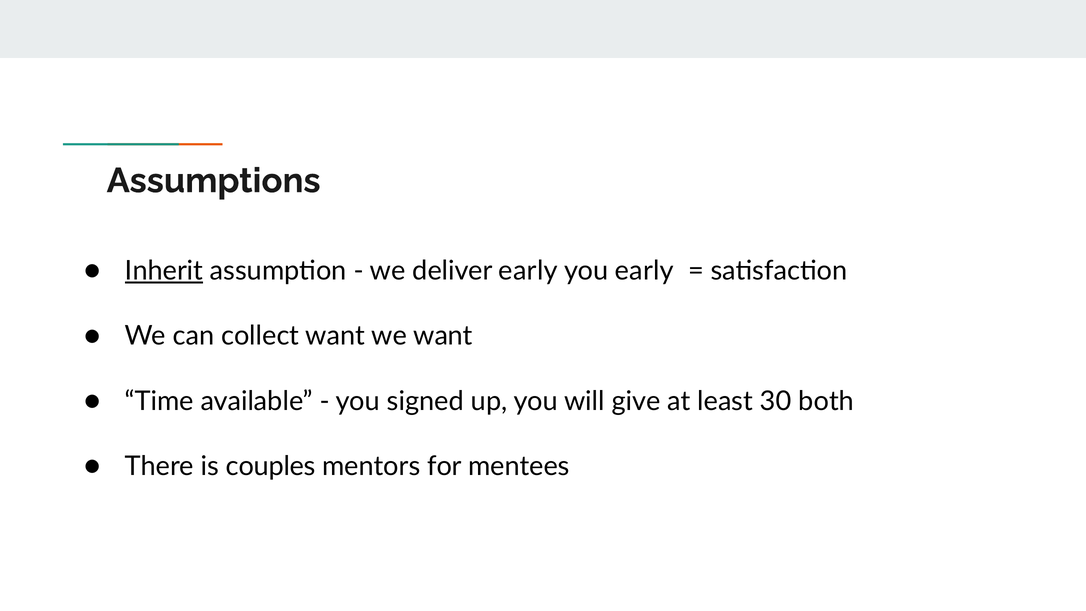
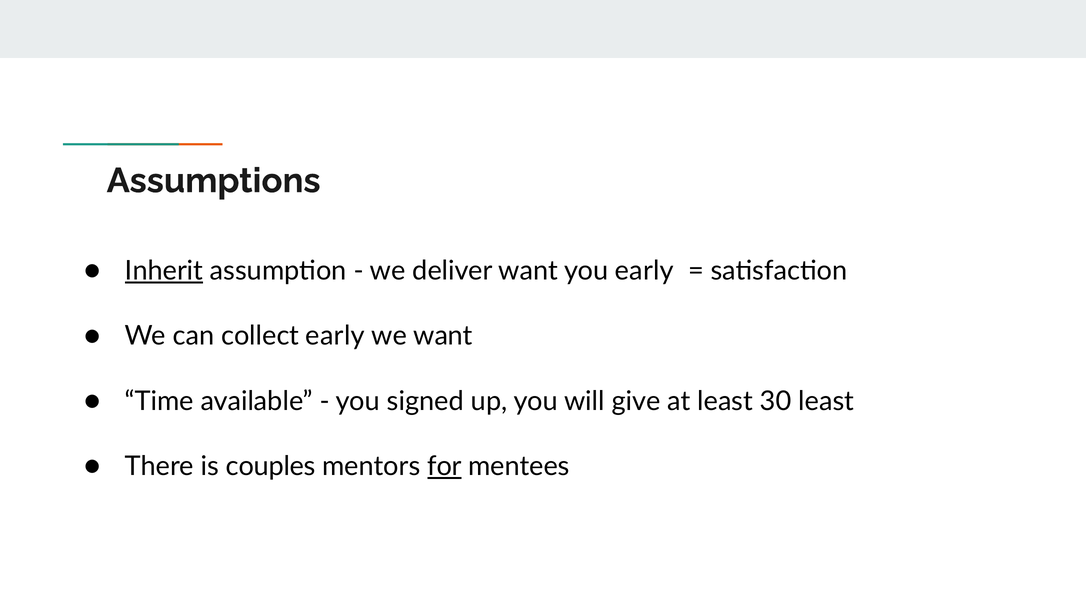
deliver early: early -> want (528, 271)
collect want: want -> early (335, 336)
30 both: both -> least (826, 401)
for underline: none -> present (445, 466)
